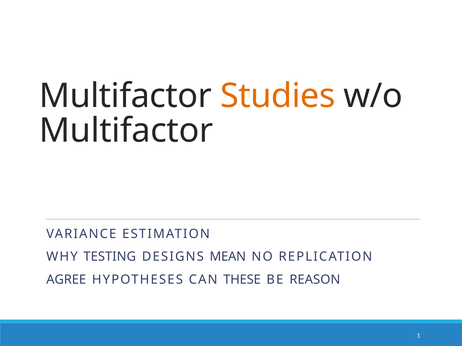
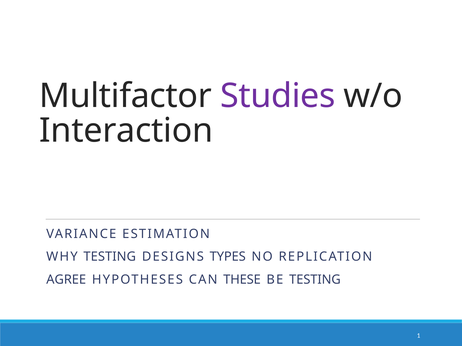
Studies colour: orange -> purple (278, 96)
Multifactor: Multifactor -> Interaction (126, 131)
MEAN: MEAN -> TYPES (228, 257)
BE REASON: REASON -> TESTING (315, 280)
